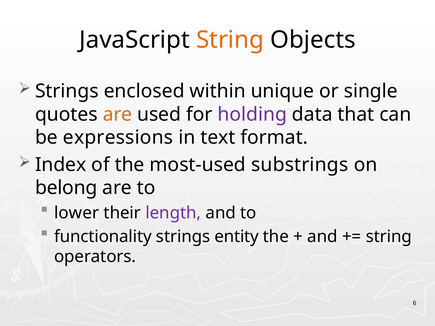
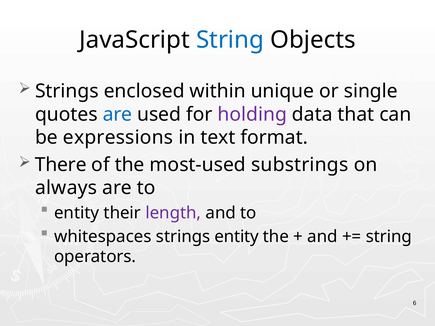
String colour: orange -> blue (230, 40)
are colour: orange -> blue (117, 114)
Index: Index -> There (61, 165)
belong: belong -> always (66, 188)
lower: lower -> entity (77, 213)
functionality: functionality -> whitespaces (103, 237)
